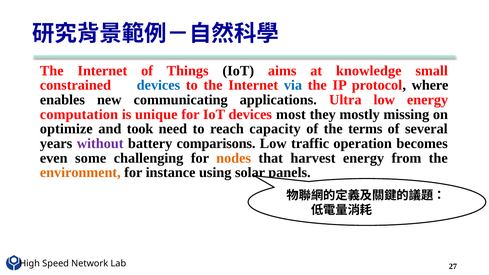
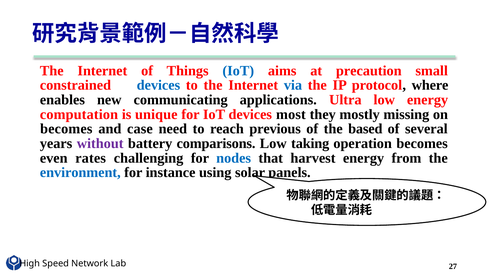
IoT colour: black -> blue (238, 71)
knowledge: knowledge -> precaution (369, 71)
optimize: optimize -> becomes (66, 129)
took: took -> case (140, 129)
capacity: capacity -> previous (275, 129)
terms: terms -> based (365, 129)
traffic: traffic -> taking (310, 143)
some: some -> rates (91, 158)
nodes colour: orange -> blue (234, 158)
environment colour: orange -> blue (80, 173)
